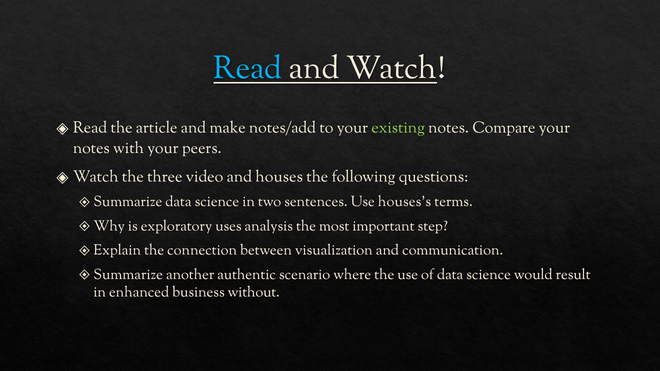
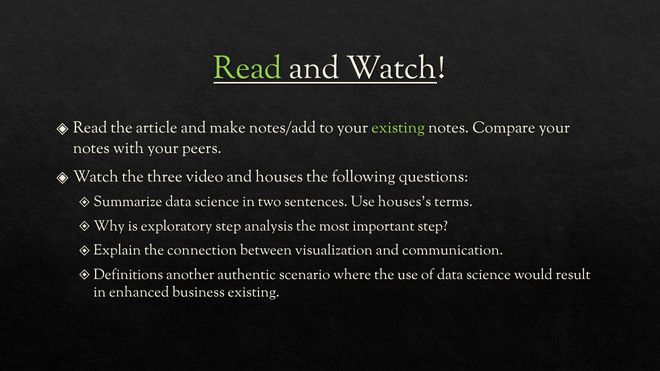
Read colour: light blue -> light green (248, 68)
exploratory uses: uses -> step (228, 226)
Summarize: Summarize -> Definitions (128, 275)
business without: without -> existing (254, 292)
